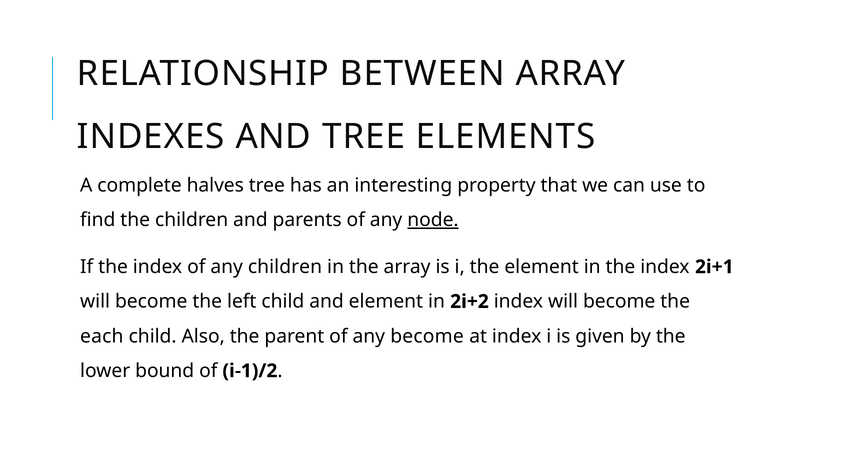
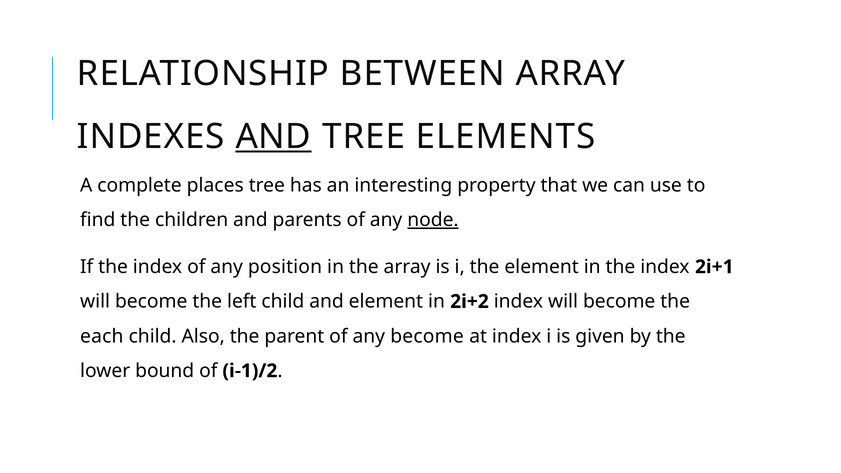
AND underline: none -> present (273, 137)
halves: halves -> places (215, 185)
any children: children -> position (285, 267)
